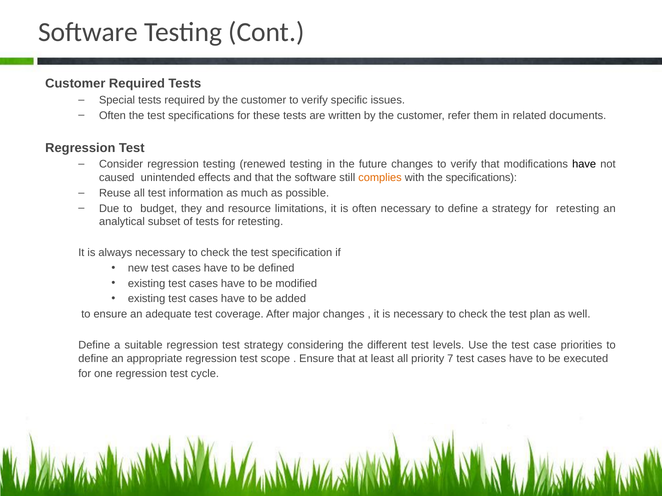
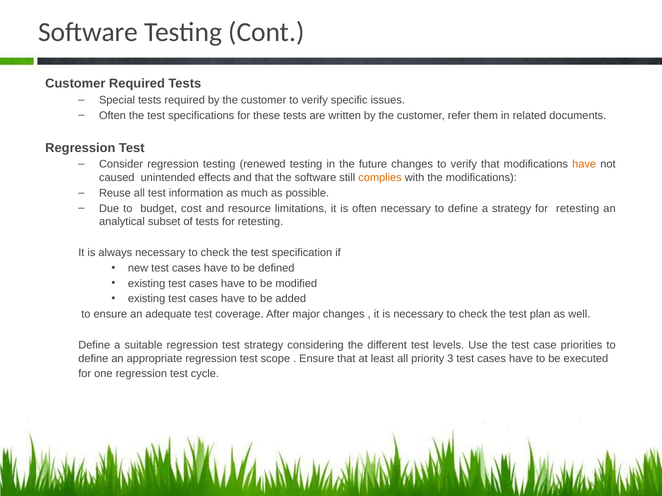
have colour: black -> orange (584, 164)
the specifications: specifications -> modifications (481, 178)
they: they -> cost (191, 209)
7: 7 -> 3 (450, 359)
